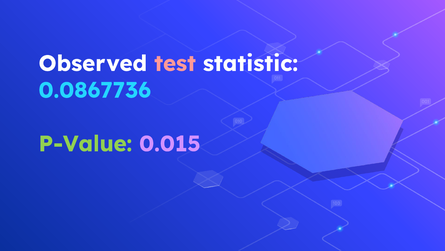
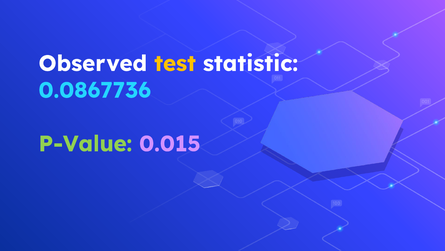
test colour: pink -> yellow (175, 63)
